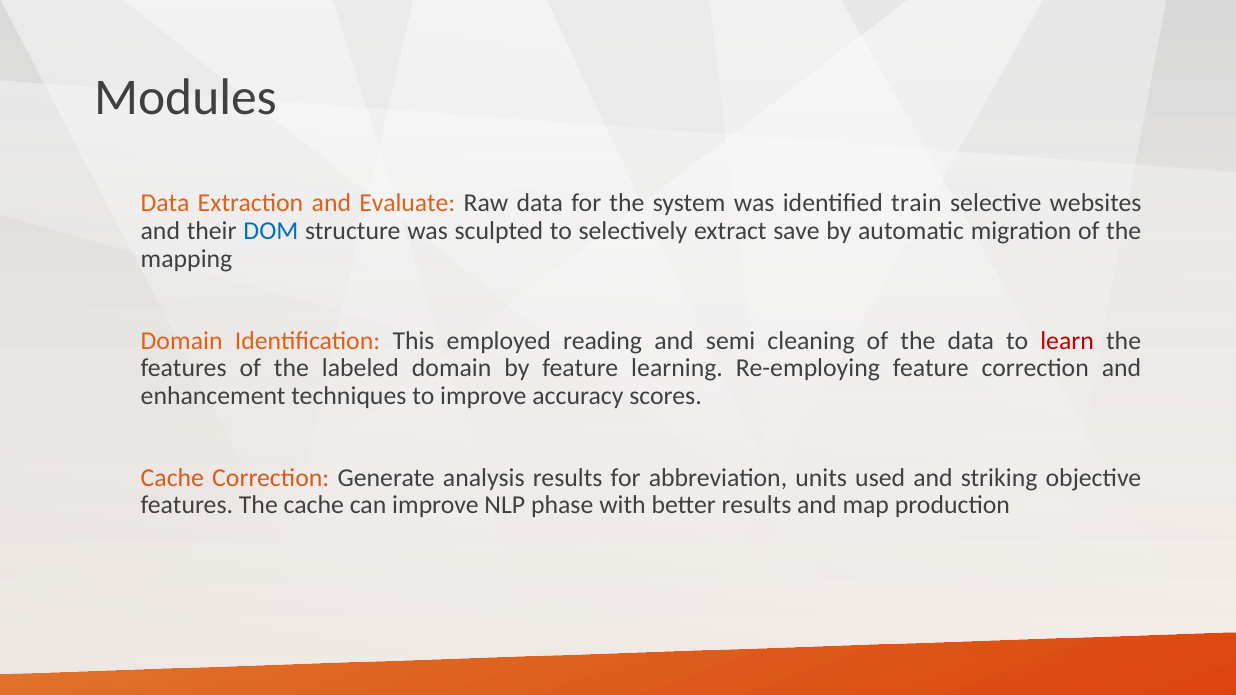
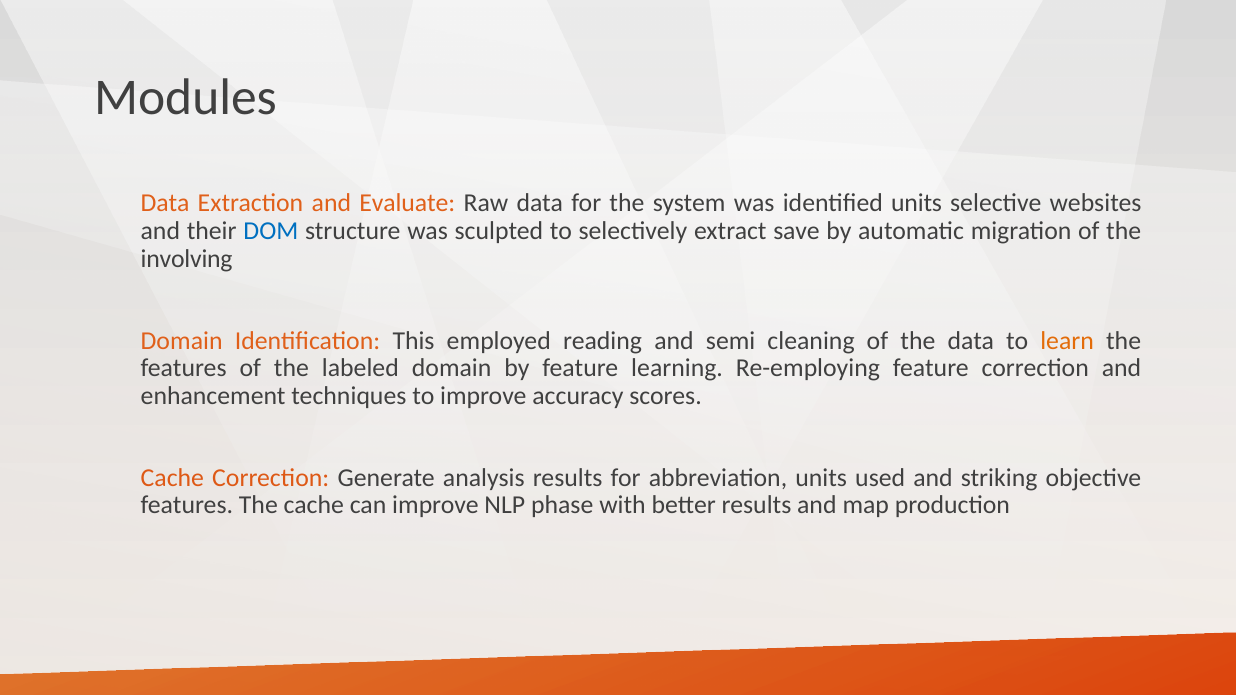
identified train: train -> units (917, 204)
mapping: mapping -> involving (187, 259)
learn colour: red -> orange (1067, 341)
